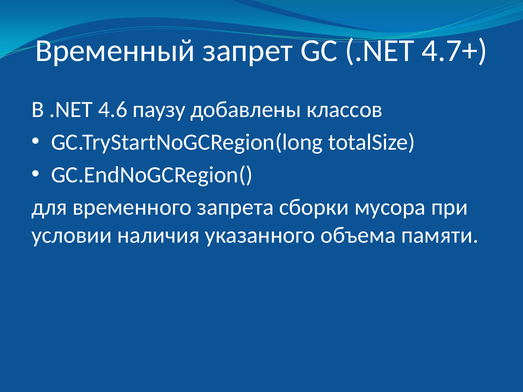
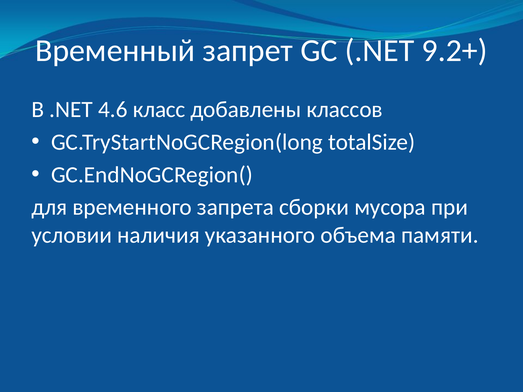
4.7+: 4.7+ -> 9.2+ (455, 51)
паузу: паузу -> класс (159, 110)
